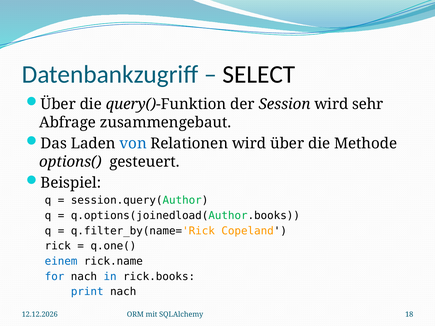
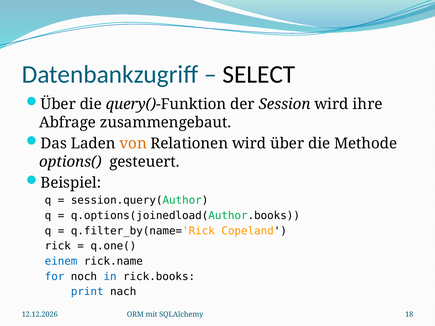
sehr: sehr -> ihre (368, 104)
von colour: blue -> orange (133, 144)
for nach: nach -> noch (84, 277)
